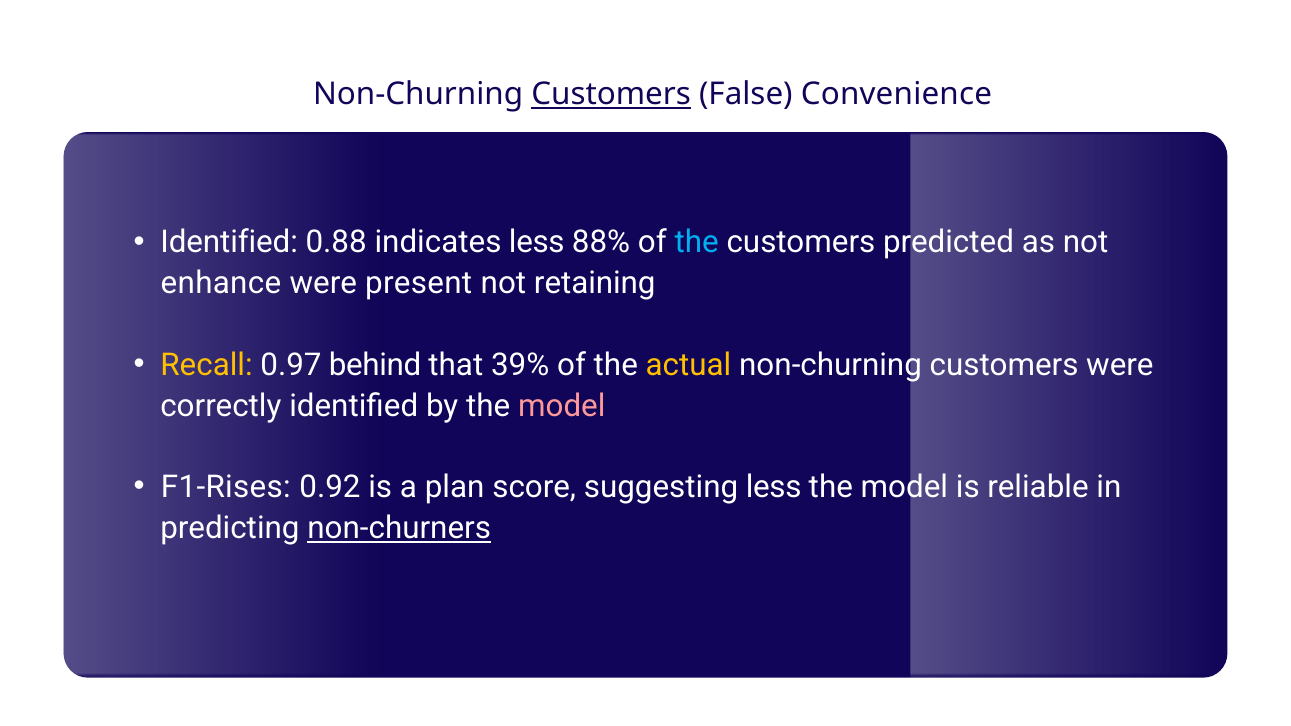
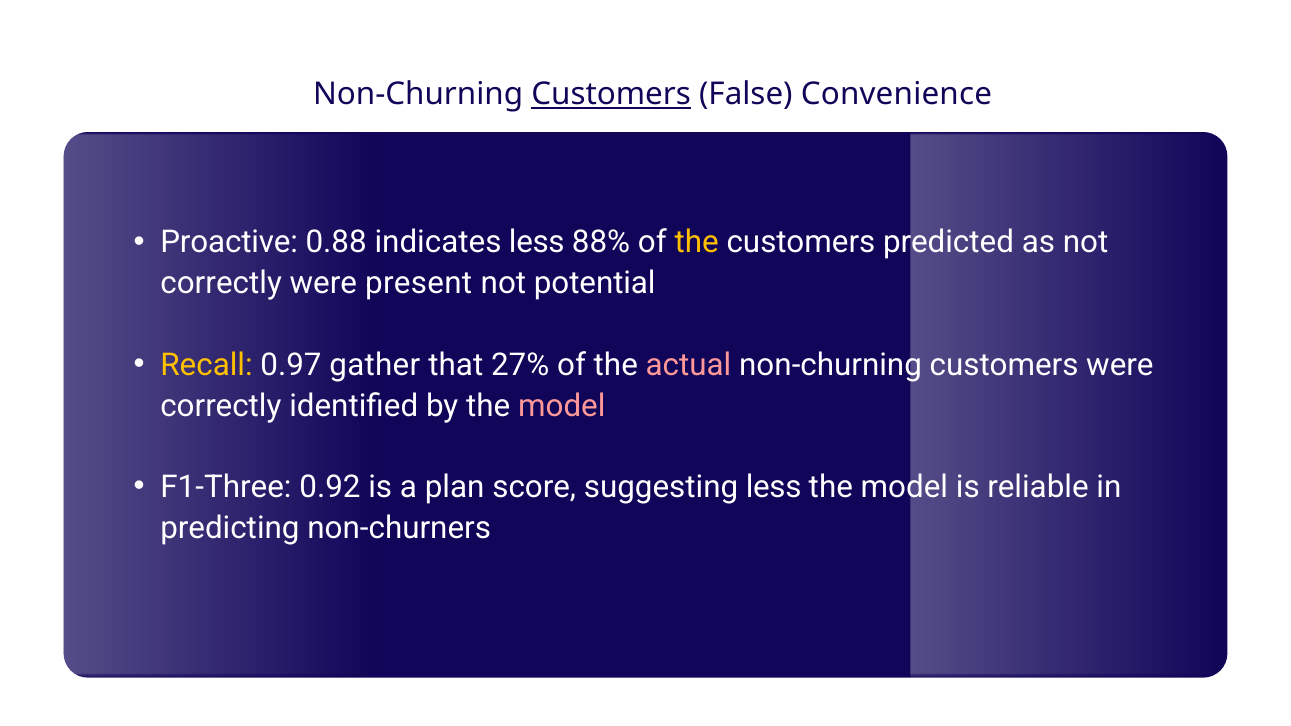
Identified: Identified -> Proactive (229, 243)
the colour: light blue -> yellow (697, 243)
enhance: enhance -> correctly (221, 283)
retaining: retaining -> potential (595, 283)
behind: behind -> gather (375, 365)
39%: 39% -> 27% (520, 365)
actual colour: yellow -> pink (688, 365)
F1-Rises: F1-Rises -> F1-Three (226, 487)
non-churners underline: present -> none (399, 528)
